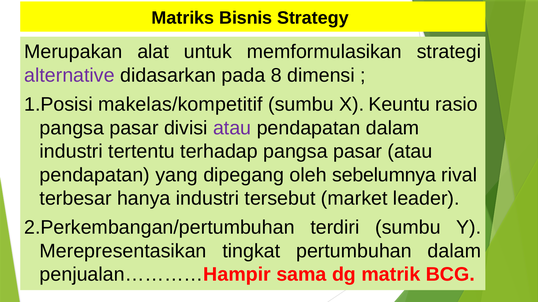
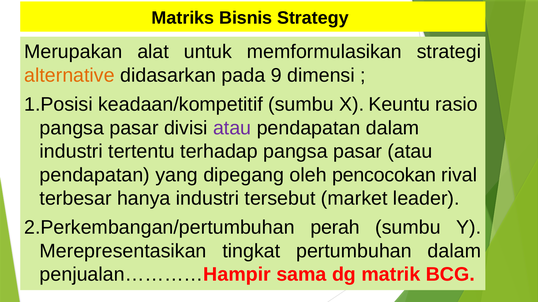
alternative colour: purple -> orange (69, 75)
8: 8 -> 9 (276, 75)
makelas/kompetitif: makelas/kompetitif -> keadaan/kompetitif (181, 105)
sebelumnya: sebelumnya -> pencocokan (384, 175)
terdiri: terdiri -> perah (335, 228)
